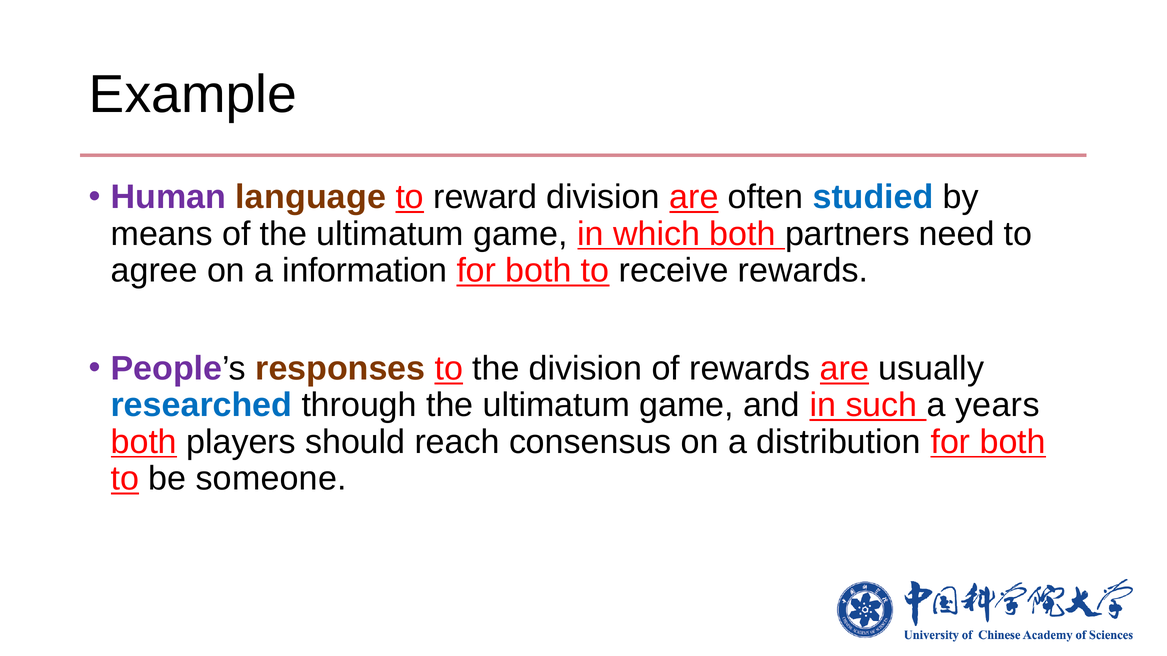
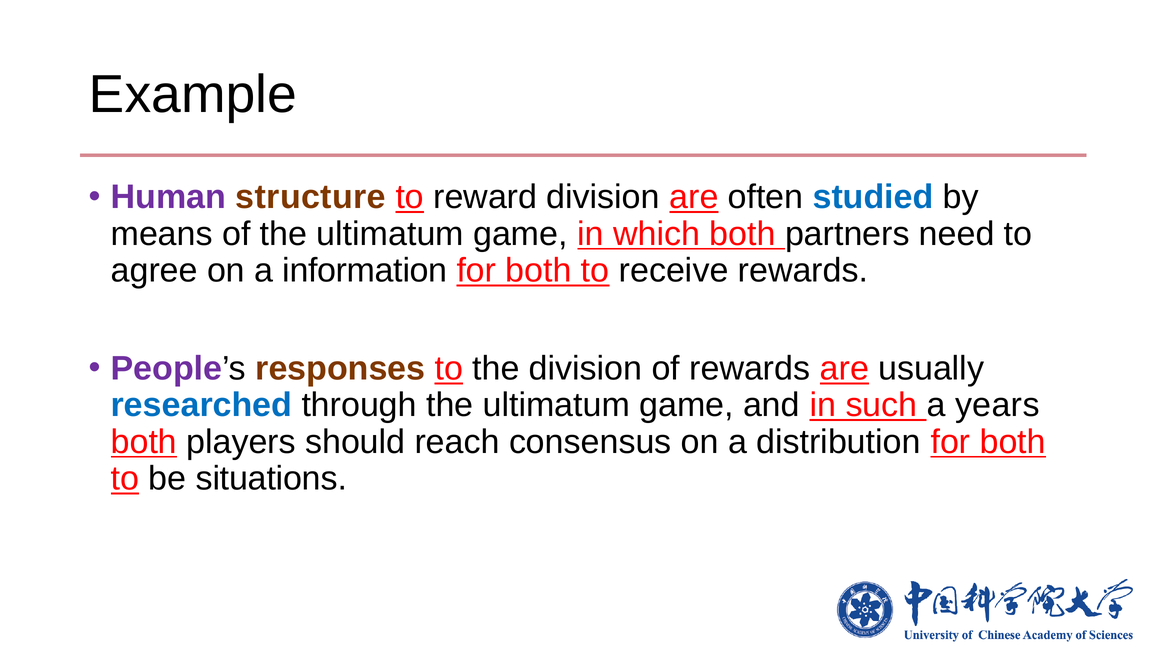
language: language -> structure (311, 197)
someone: someone -> situations (271, 479)
